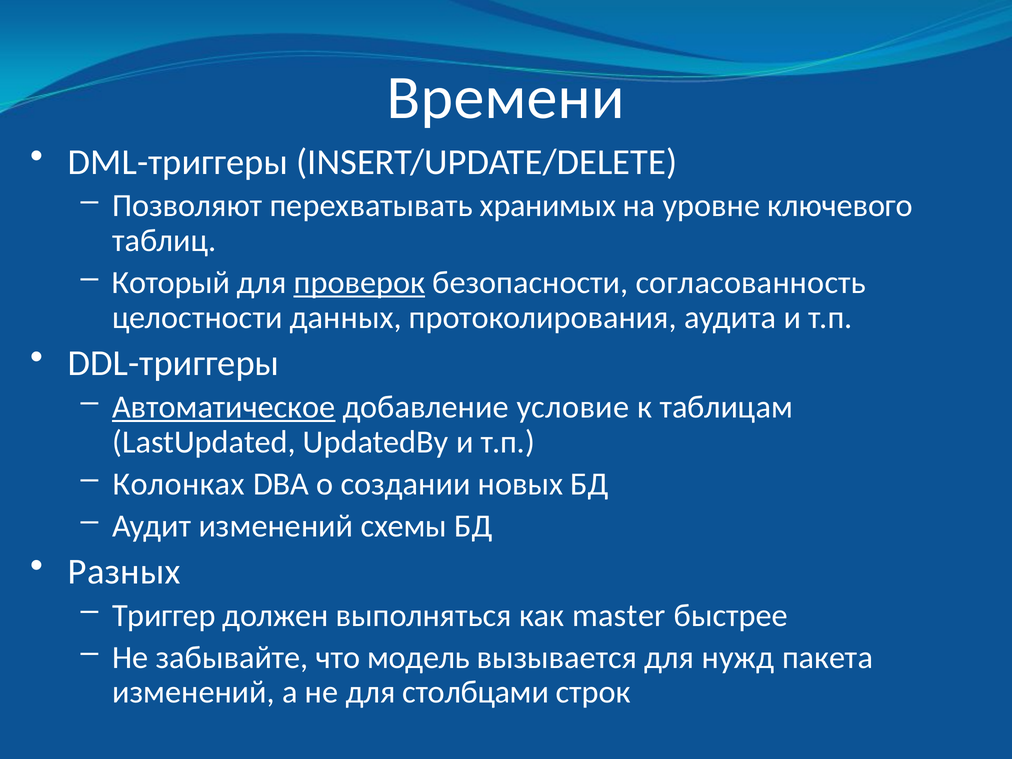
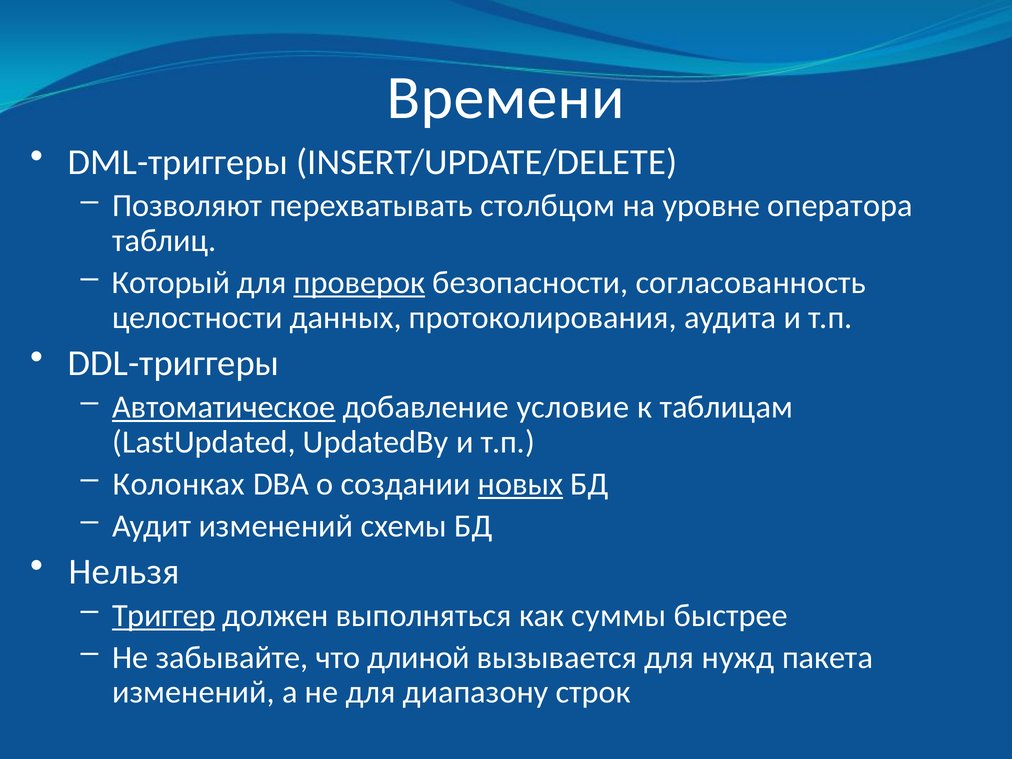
хранимых: хранимых -> столбцом (548, 206)
ключевого: ключевого -> оператора (840, 206)
новых underline: none -> present (520, 484)
Разных: Разных -> Нельзя (124, 572)
Триггер underline: none -> present (164, 615)
master: master -> суммы (619, 615)
модель: модель -> длиной (419, 657)
столбцами: столбцами -> диапазону (476, 692)
